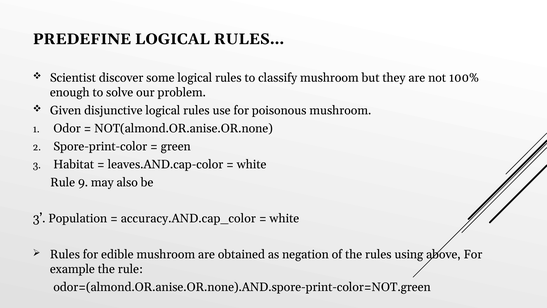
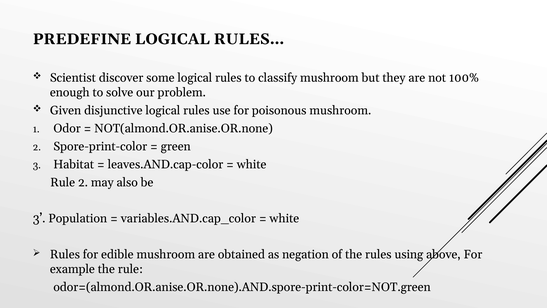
Rule 9: 9 -> 2 (83, 182)
accuracy.AND.cap_color: accuracy.AND.cap_color -> variables.AND.cap_color (188, 218)
